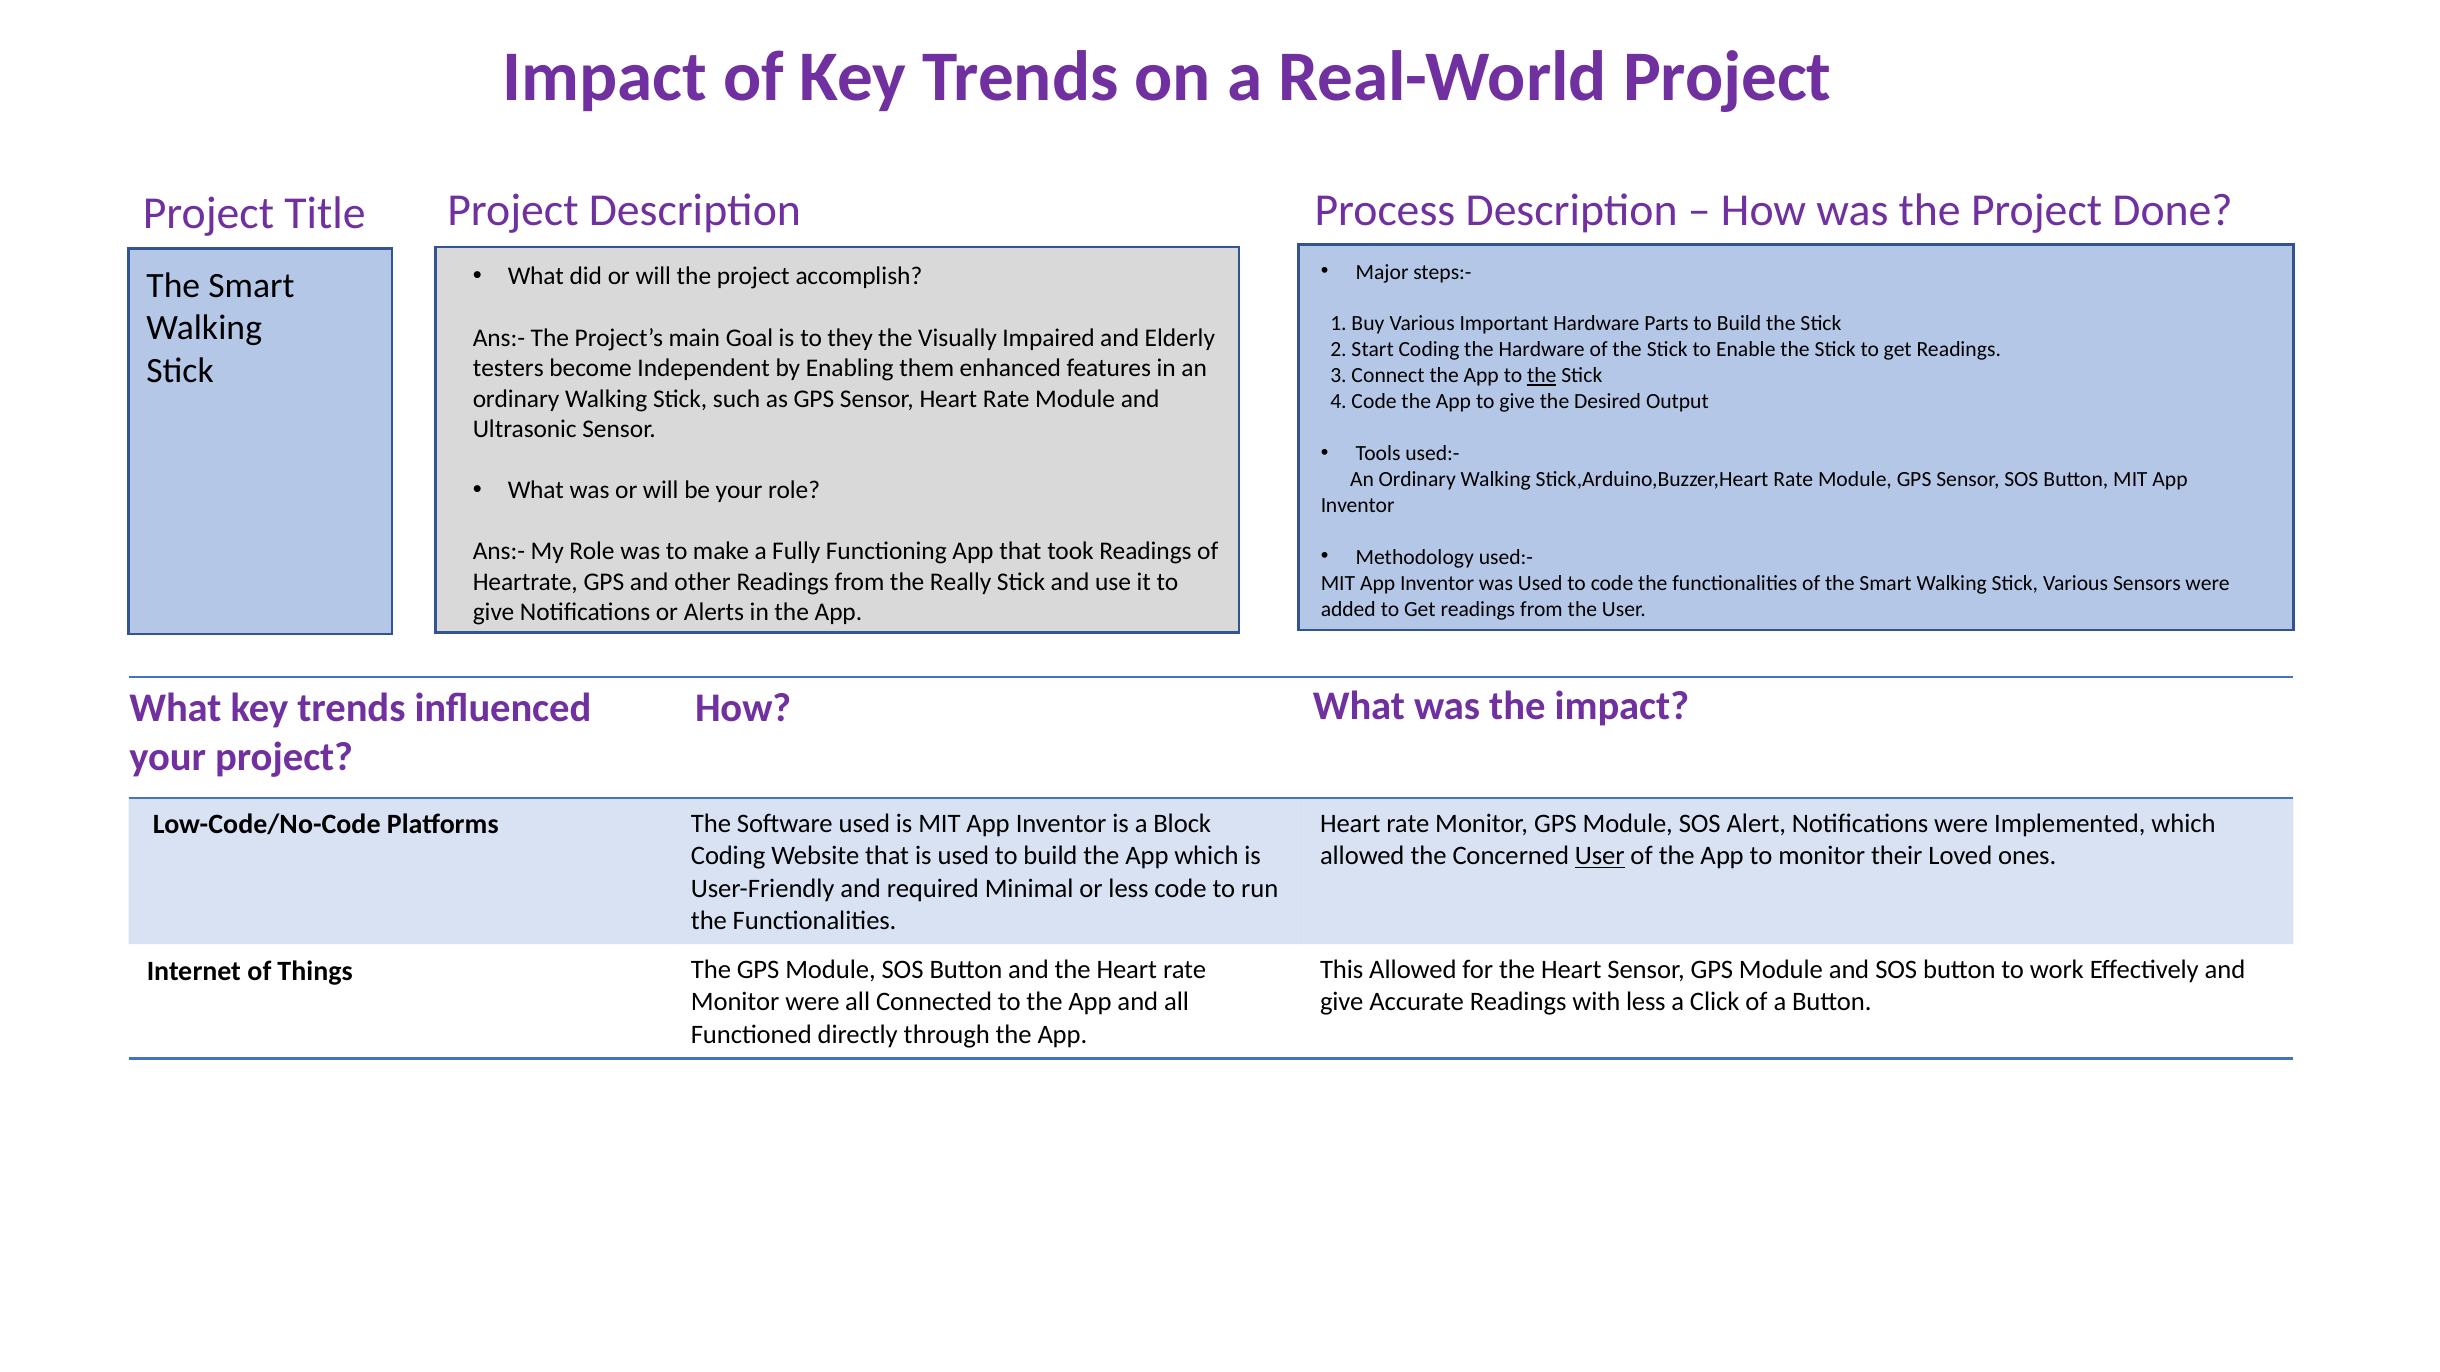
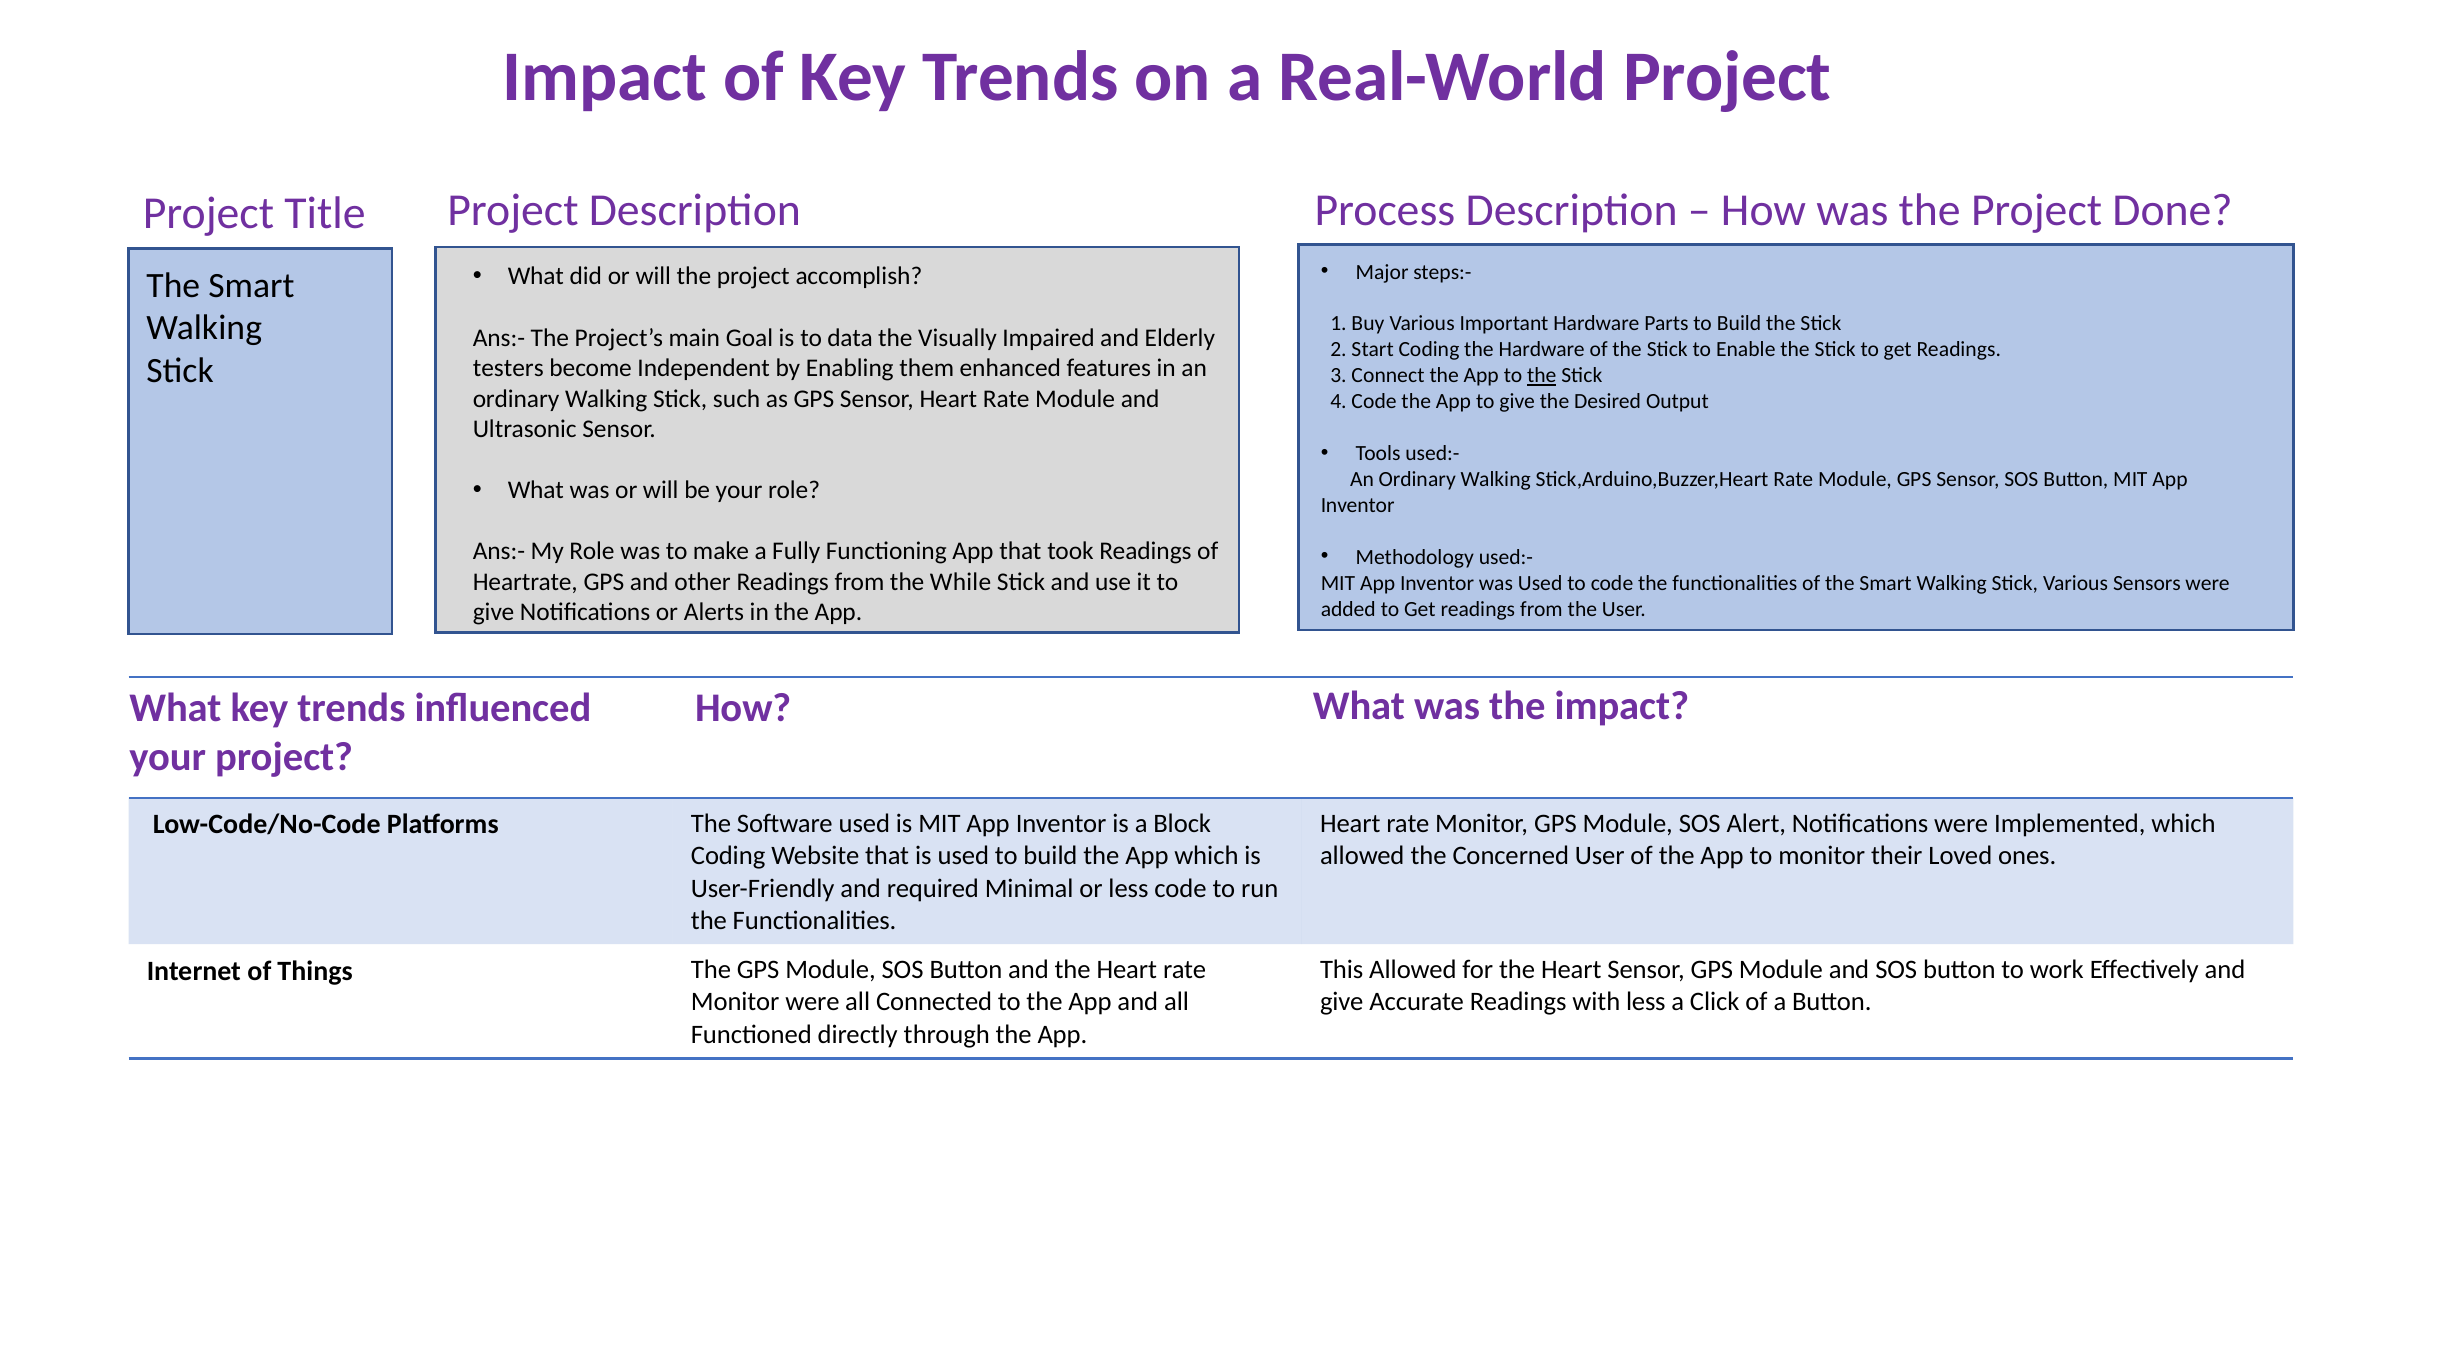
they: they -> data (850, 338)
Really: Really -> While (961, 582)
User underline: present -> none (1600, 856)
